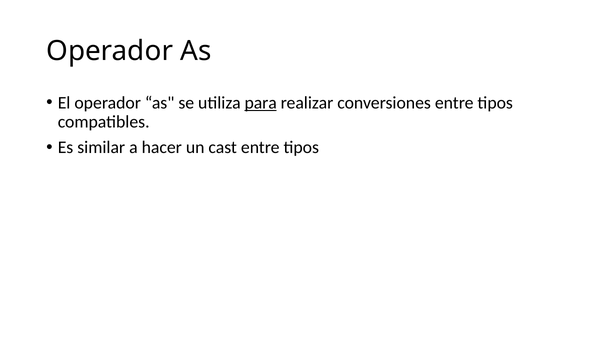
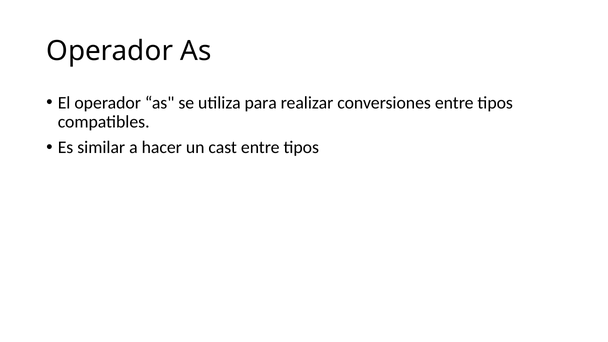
para underline: present -> none (261, 103)
